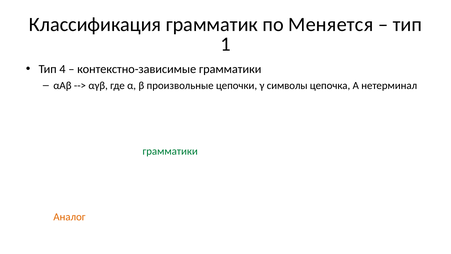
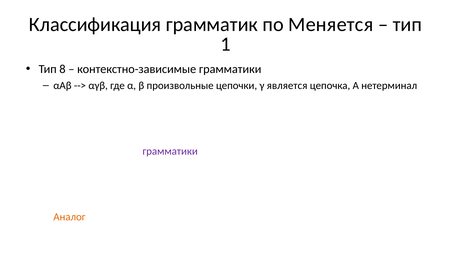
4: 4 -> 8 (62, 69)
символы: символы -> является (287, 85)
грамматики colour: green -> purple (170, 151)
